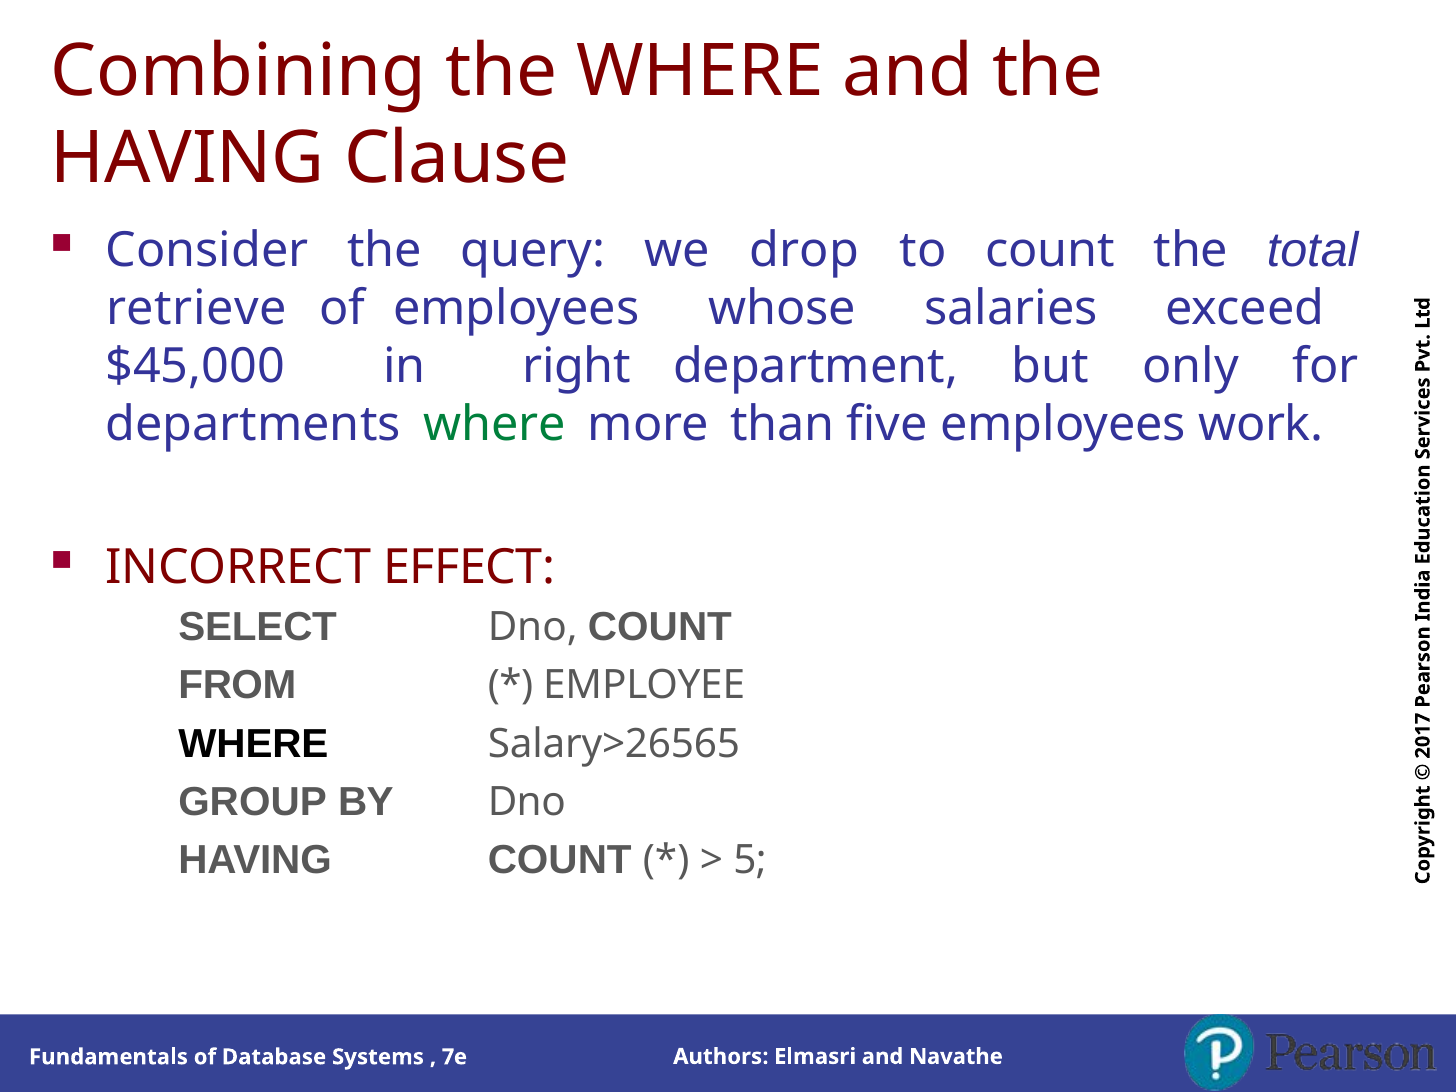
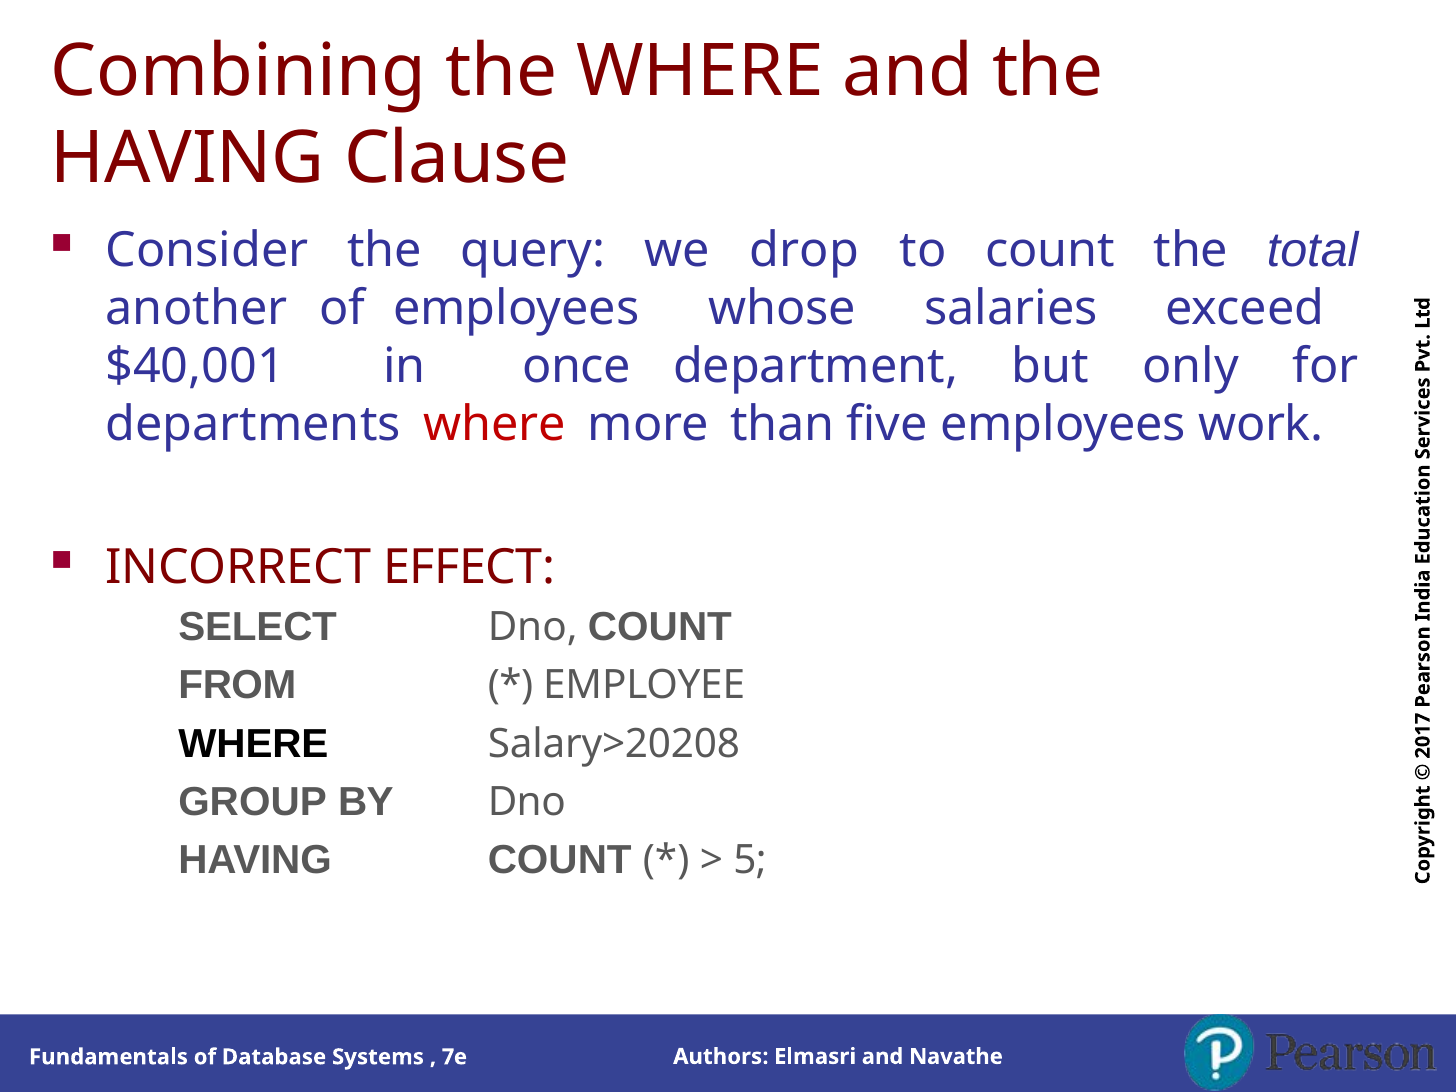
retrieve: retrieve -> another (197, 308)
$45,000: $45,000 -> $40,001 (195, 367)
right: right -> once (577, 367)
where colour: green -> red (494, 425)
Salary>26565: Salary>26565 -> Salary>20208 (614, 744)
